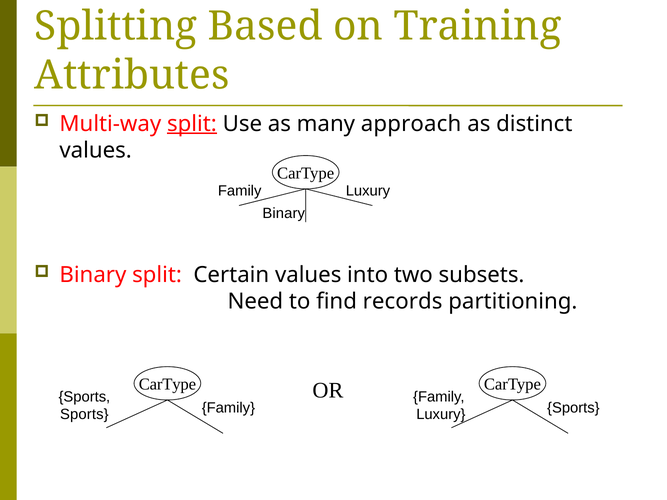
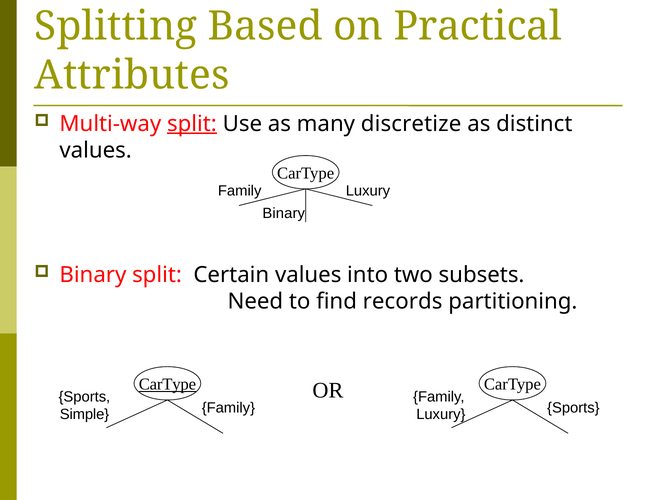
Training: Training -> Practical (478, 26)
approach: approach -> discretize (411, 124)
CarType underline: none -> present (167, 385)
Sports: Sports -> Simple (84, 415)
